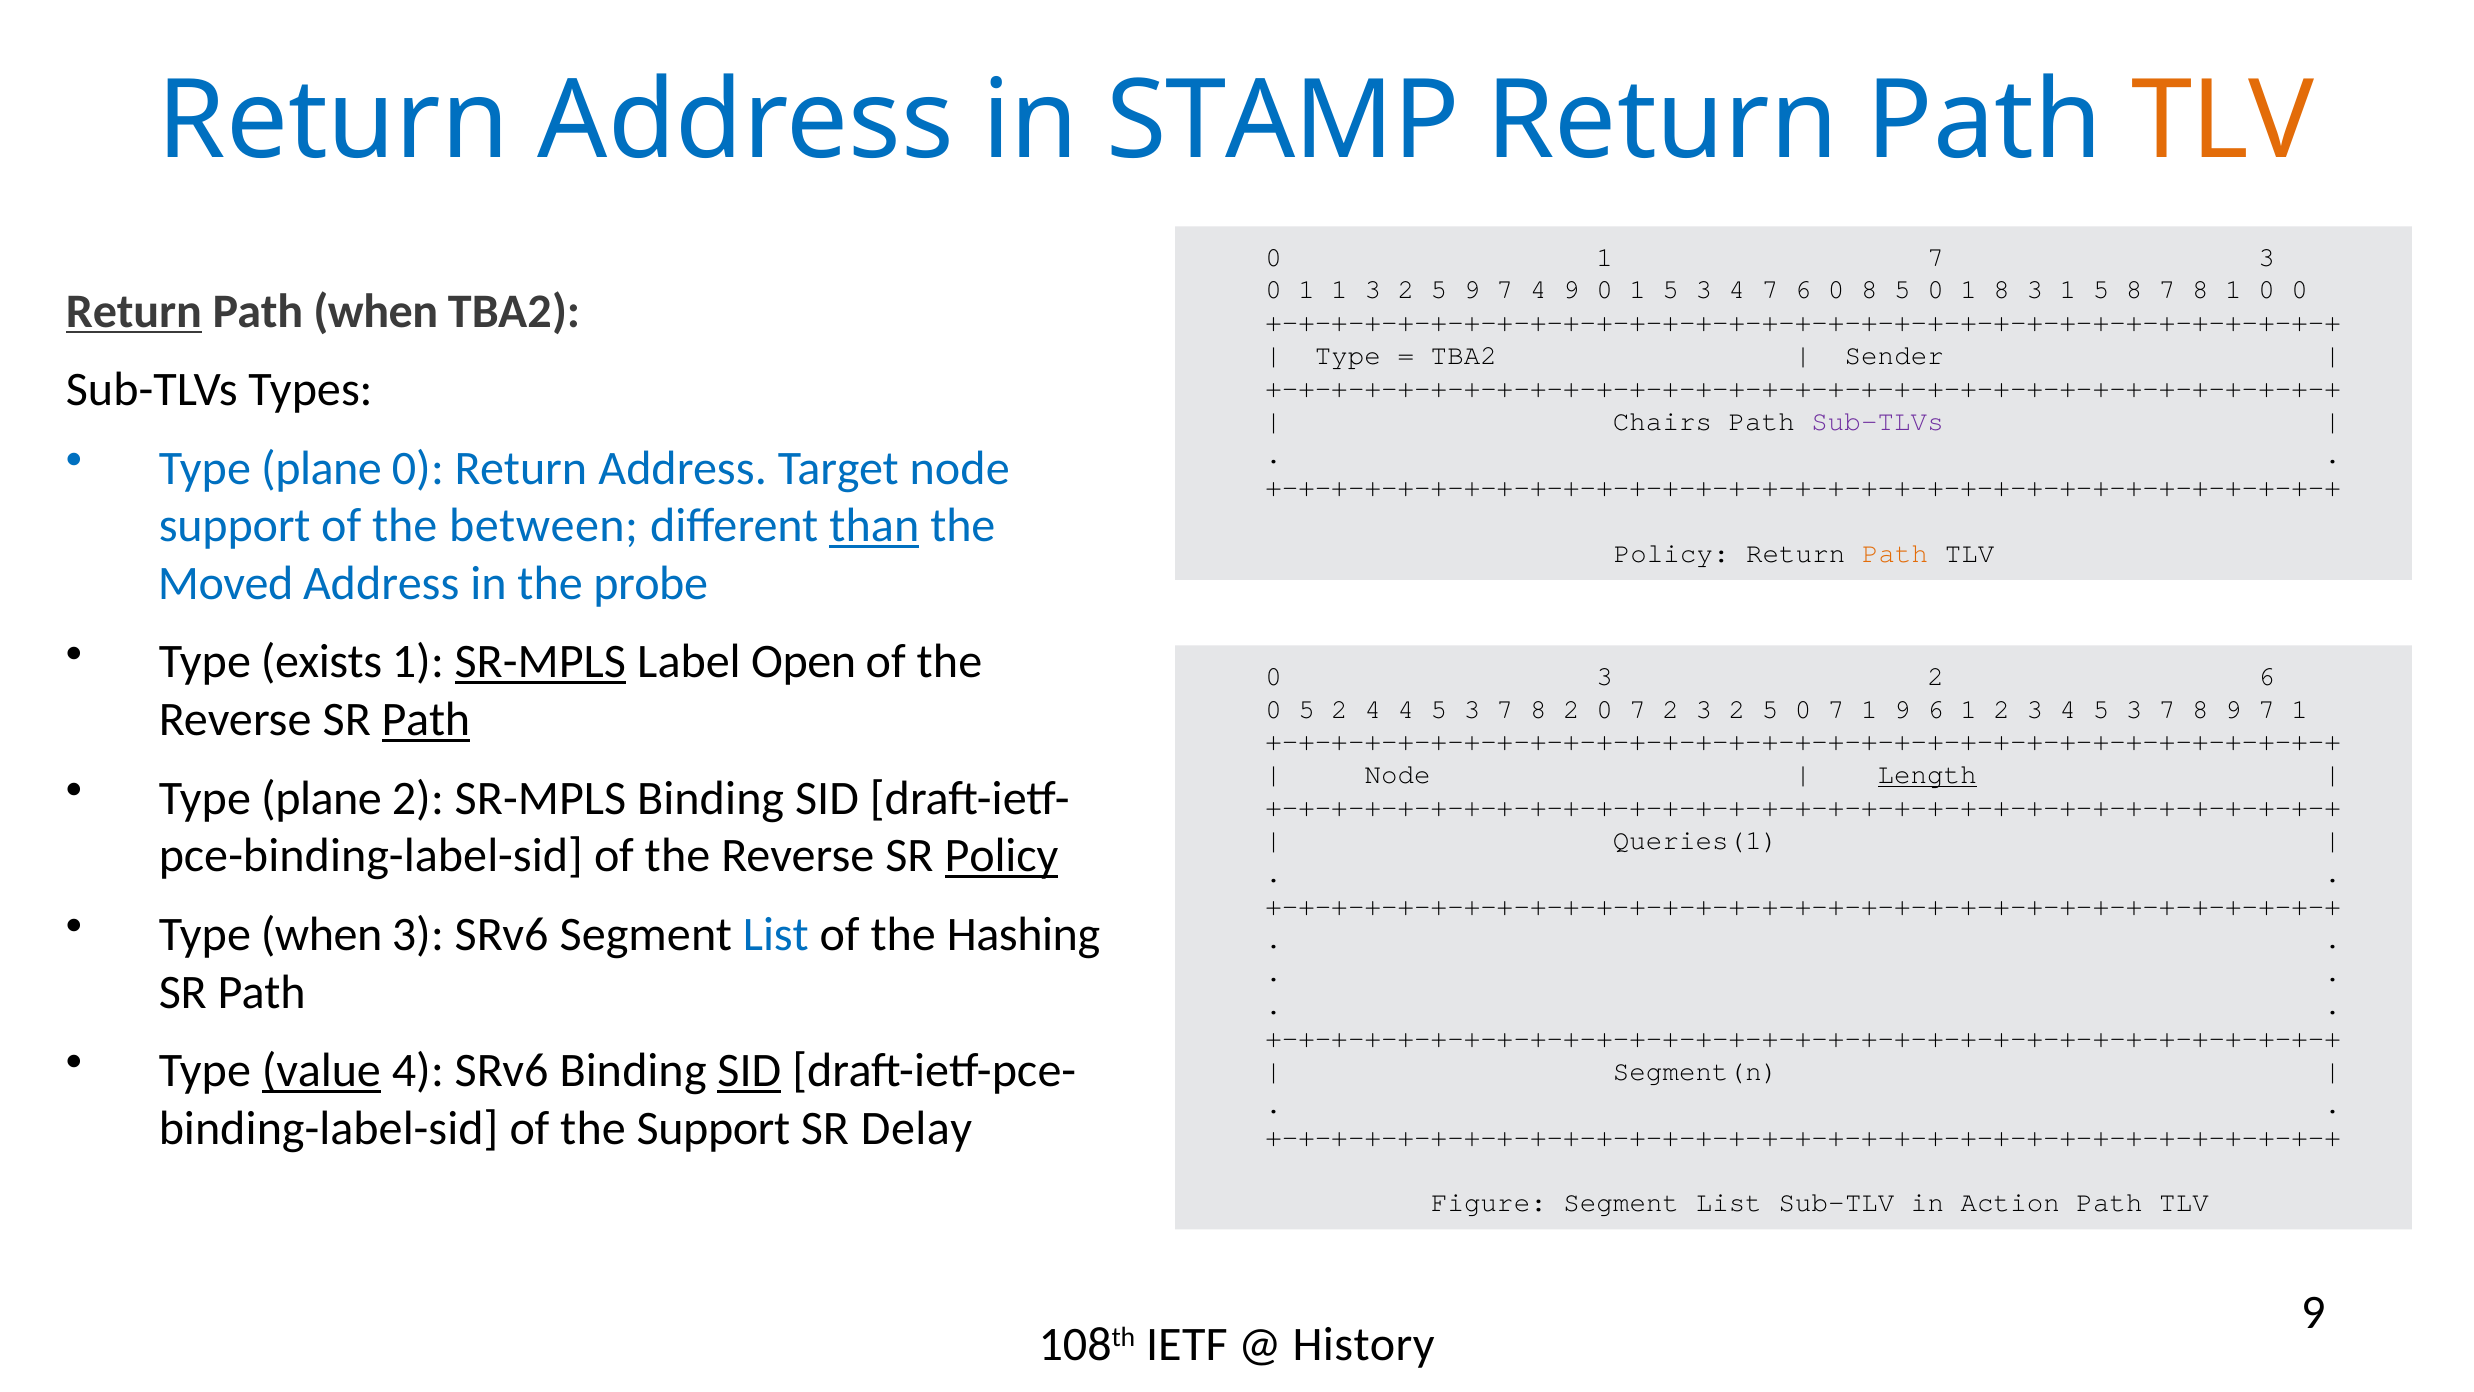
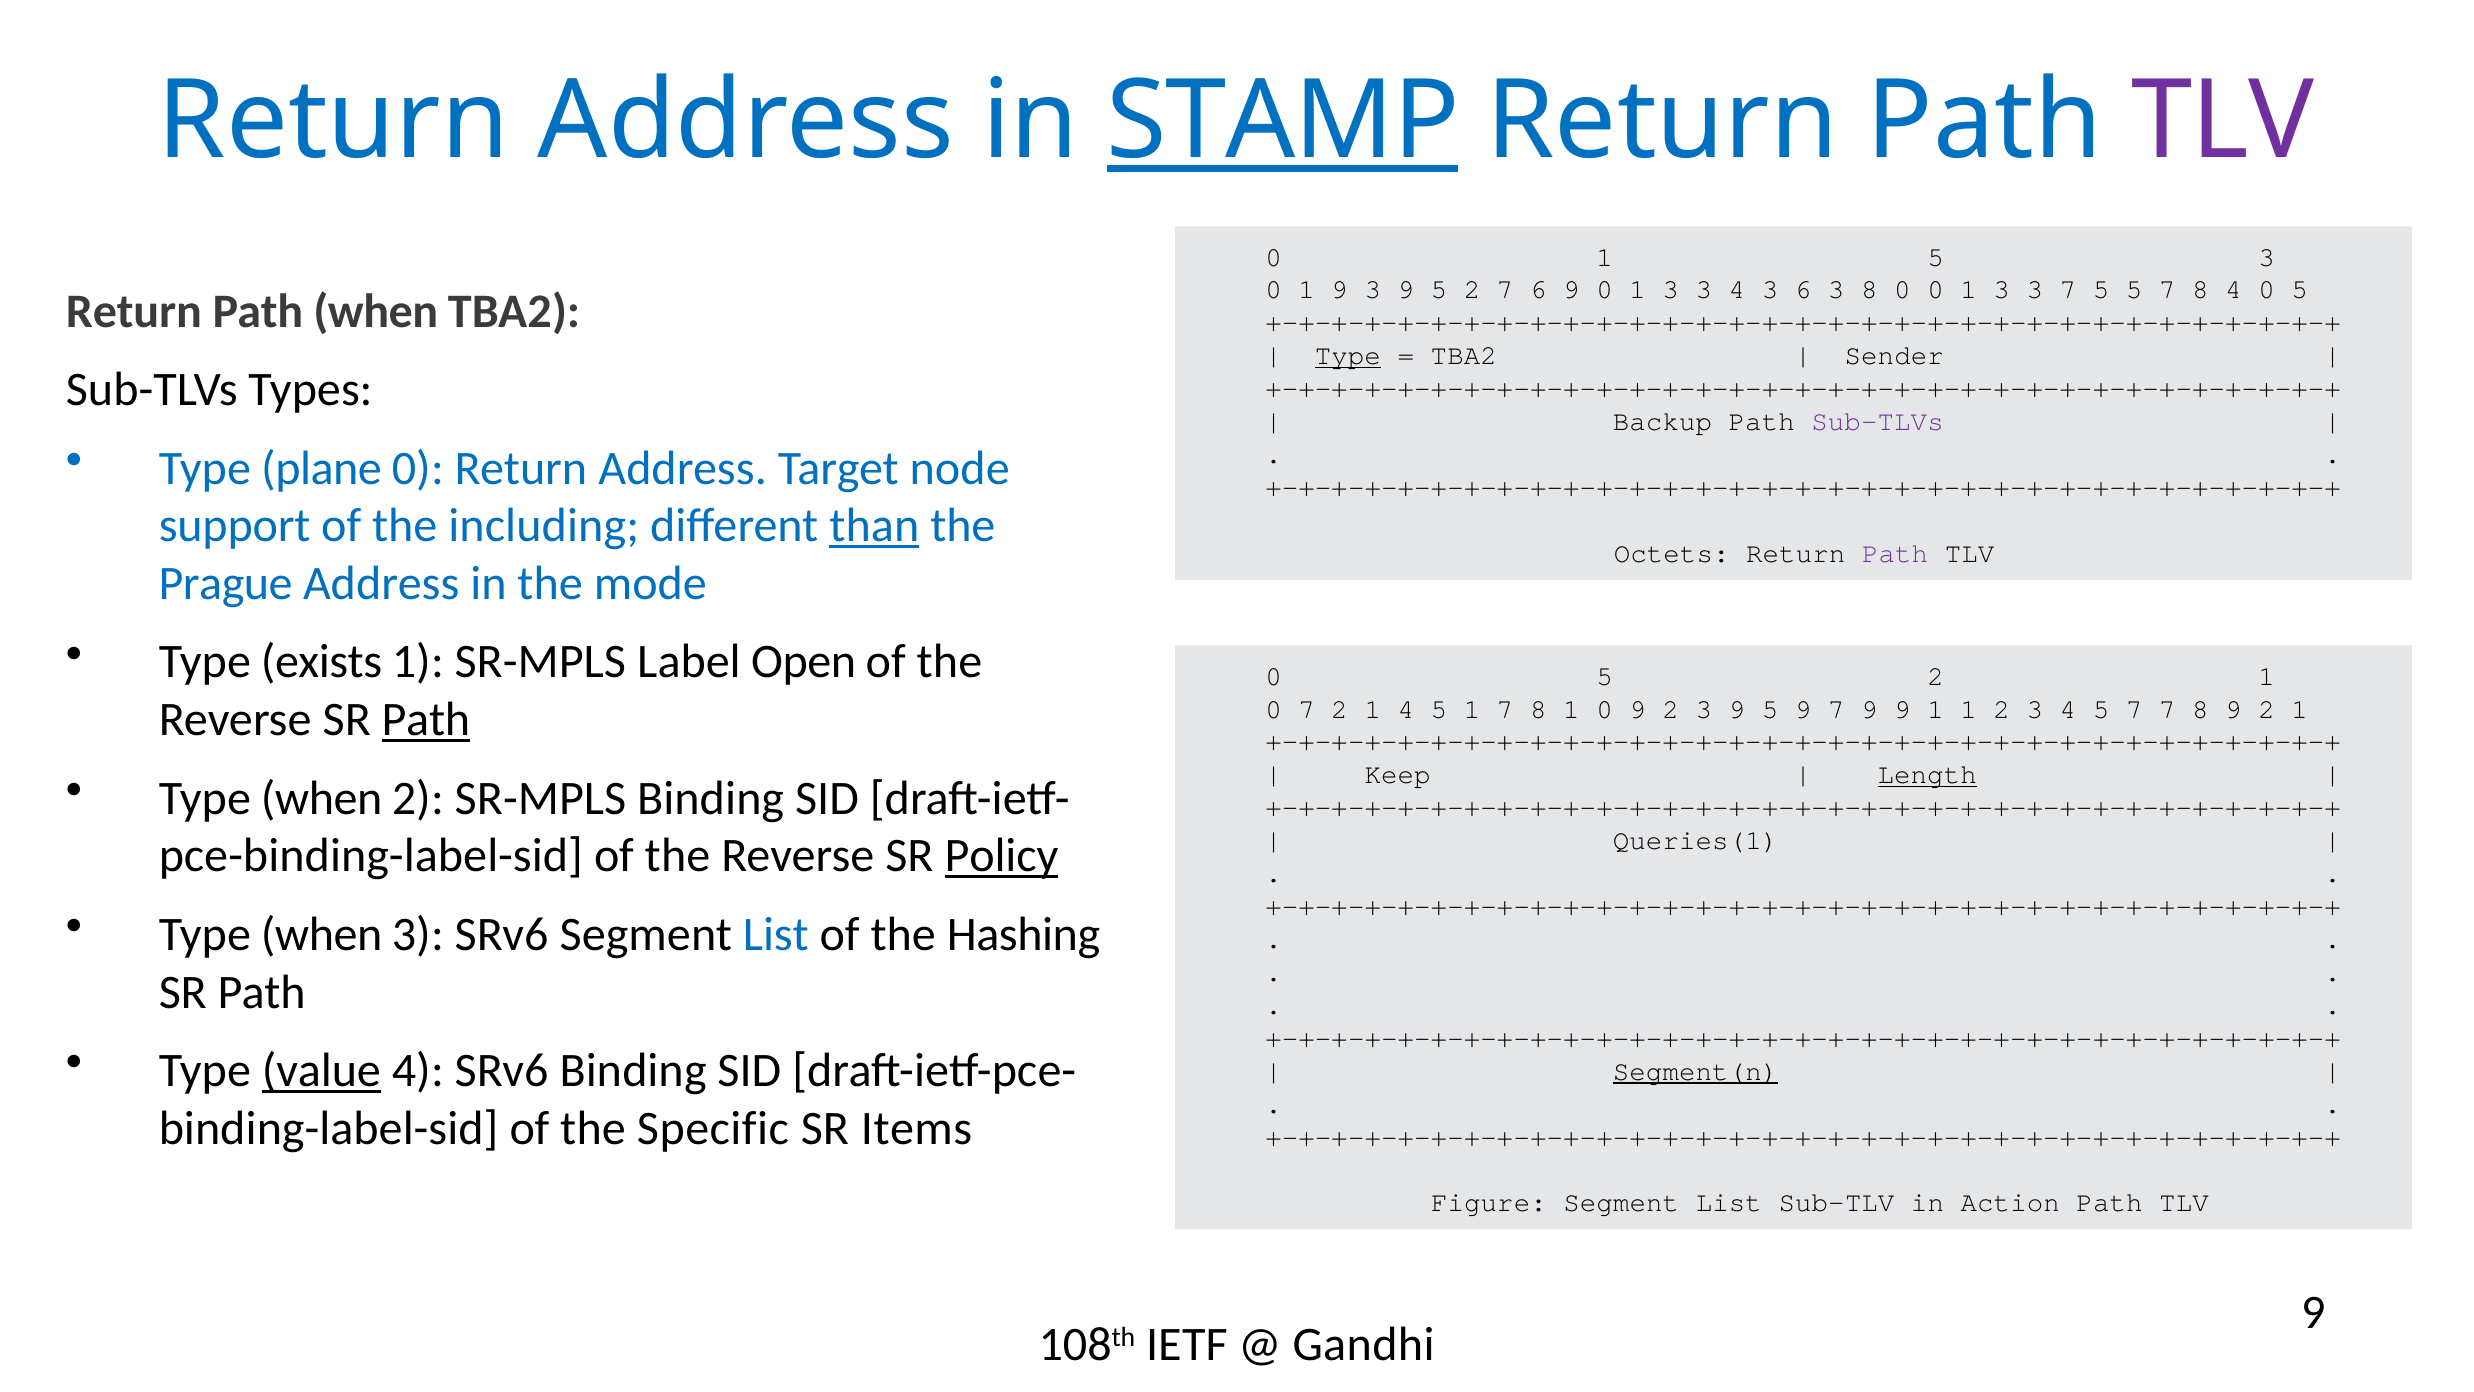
STAMP underline: none -> present (1283, 121)
TLV colour: orange -> purple (2223, 121)
1 7: 7 -> 5 (1936, 257)
1 1: 1 -> 9 (1339, 290)
2: 2 -> 9 (1406, 290)
9: 9 -> 2 (1472, 290)
7 4: 4 -> 6 (1538, 290)
9 0 1 5: 5 -> 3 (1671, 290)
4 7: 7 -> 3 (1770, 290)
0: 0 -> 3 (1836, 290)
8 5: 5 -> 0 (1902, 290)
8: 8 -> 3 (2002, 290)
3 1: 1 -> 7 (2068, 290)
5 8: 8 -> 5 (2134, 290)
8 1: 1 -> 4 (2233, 290)
0: 0 -> 5 (2300, 290)
Return underline: present -> none (134, 311)
Type underline: none -> present (1348, 356)
Chairs: Chairs -> Backup (1663, 422)
between: between -> including (544, 526)
Policy: Policy -> Octets (1672, 553)
Path colour: orange -> purple (1895, 553)
Moved: Moved -> Prague (226, 584)
probe: probe -> mode (650, 584)
SR-MPLS underline: present -> none (540, 662)
3: 3 -> 5 (1605, 676)
6: 6 -> 1 (2267, 676)
0 5: 5 -> 7 (1307, 709)
4: 4 -> 1 (1373, 709)
3: 3 -> 1 (1472, 709)
8 2: 2 -> 1 (1571, 709)
7: 7 -> 9 (1638, 709)
2 3 2: 2 -> 9 (1737, 709)
0: 0 -> 9 (1803, 709)
1: 1 -> 9 (1869, 709)
9 6: 6 -> 1 (1936, 709)
3 4 5 3: 3 -> 7 (2134, 709)
8 9 7: 7 -> 2 (2267, 709)
Node: Node -> Keep (1398, 775)
plane: plane -> when (322, 798)
SID underline: present -> none (749, 1070)
Segment(n underline: none -> present (1696, 1071)
the Support: Support -> Specific (713, 1128)
Delay: Delay -> Items (917, 1128)
History: History -> Gandhi (1364, 1345)
